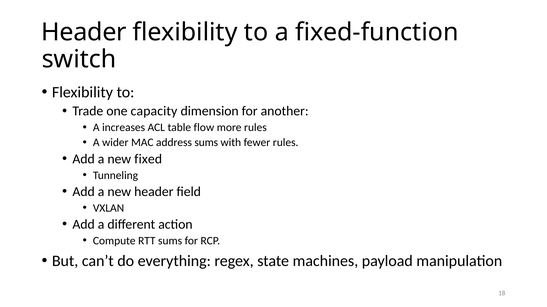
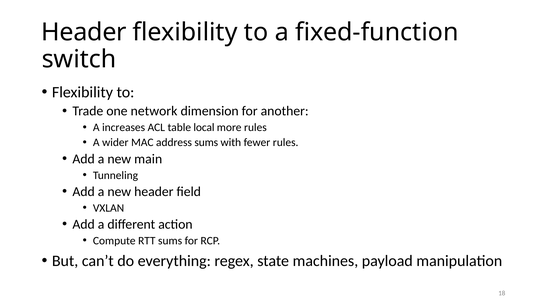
capacity: capacity -> network (154, 111)
flow: flow -> local (204, 128)
fixed: fixed -> main (148, 159)
